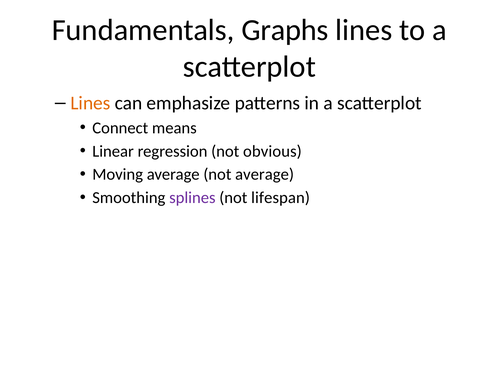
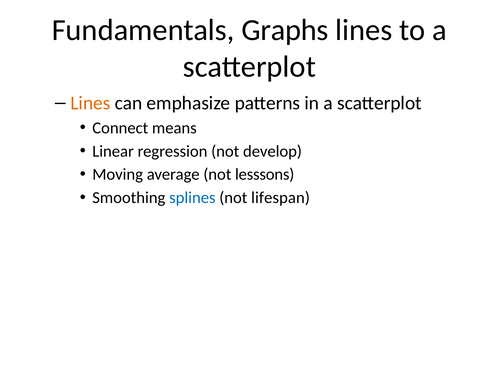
obvious: obvious -> develop (272, 151)
not average: average -> lesssons (265, 174)
splines colour: purple -> blue (192, 197)
